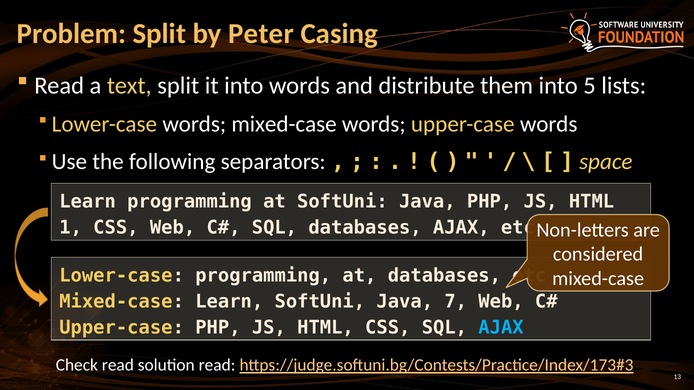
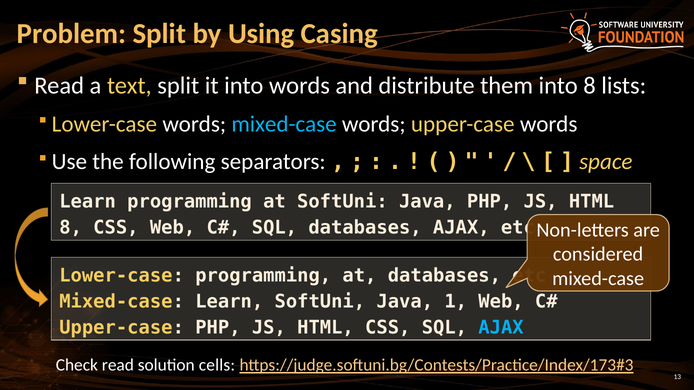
Peter: Peter -> Using (261, 34)
into 5: 5 -> 8 (589, 86)
mixed-case colour: white -> light blue (284, 124)
1: 1 -> 8 (71, 228)
7: 7 -> 1 (456, 302)
solution read: read -> cells (217, 366)
